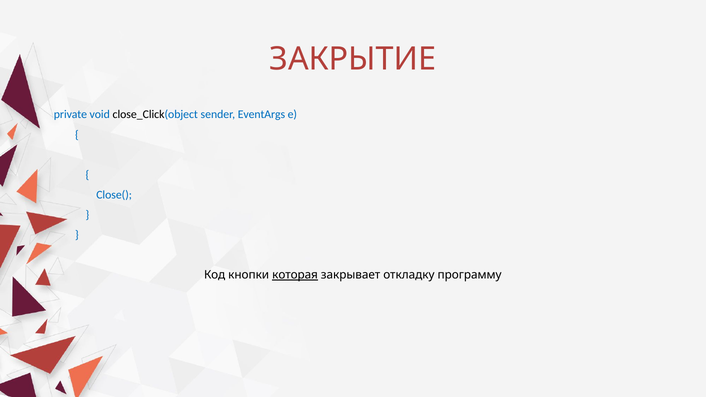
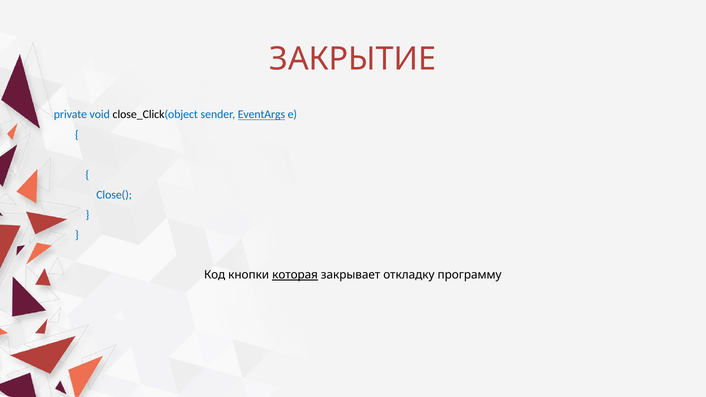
EventArgs underline: none -> present (261, 115)
